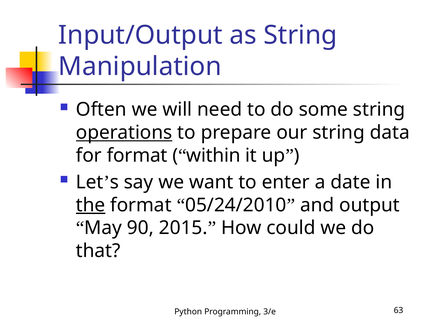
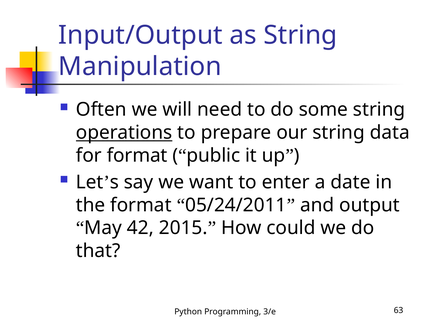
within: within -> public (213, 155)
the underline: present -> none (91, 205)
05/24/2010: 05/24/2010 -> 05/24/2011 (236, 205)
90: 90 -> 42 (140, 228)
